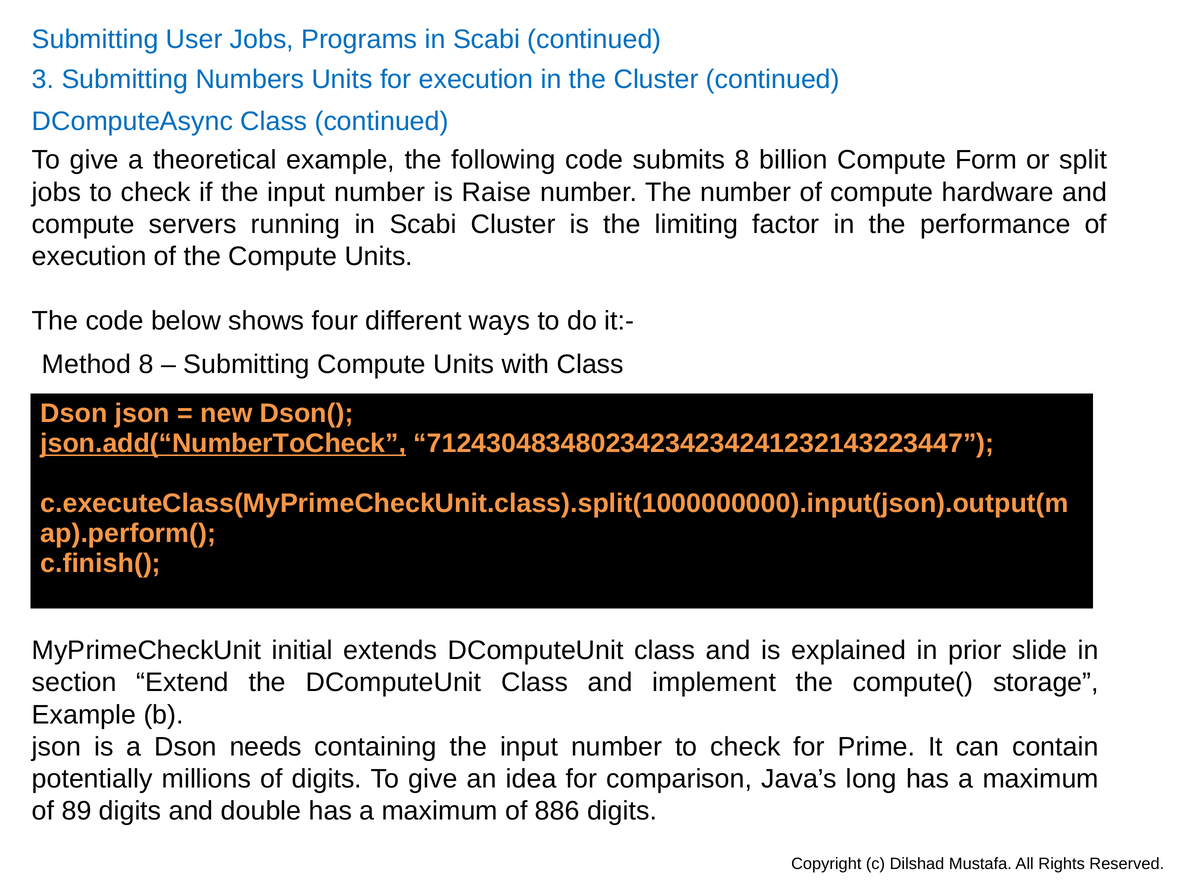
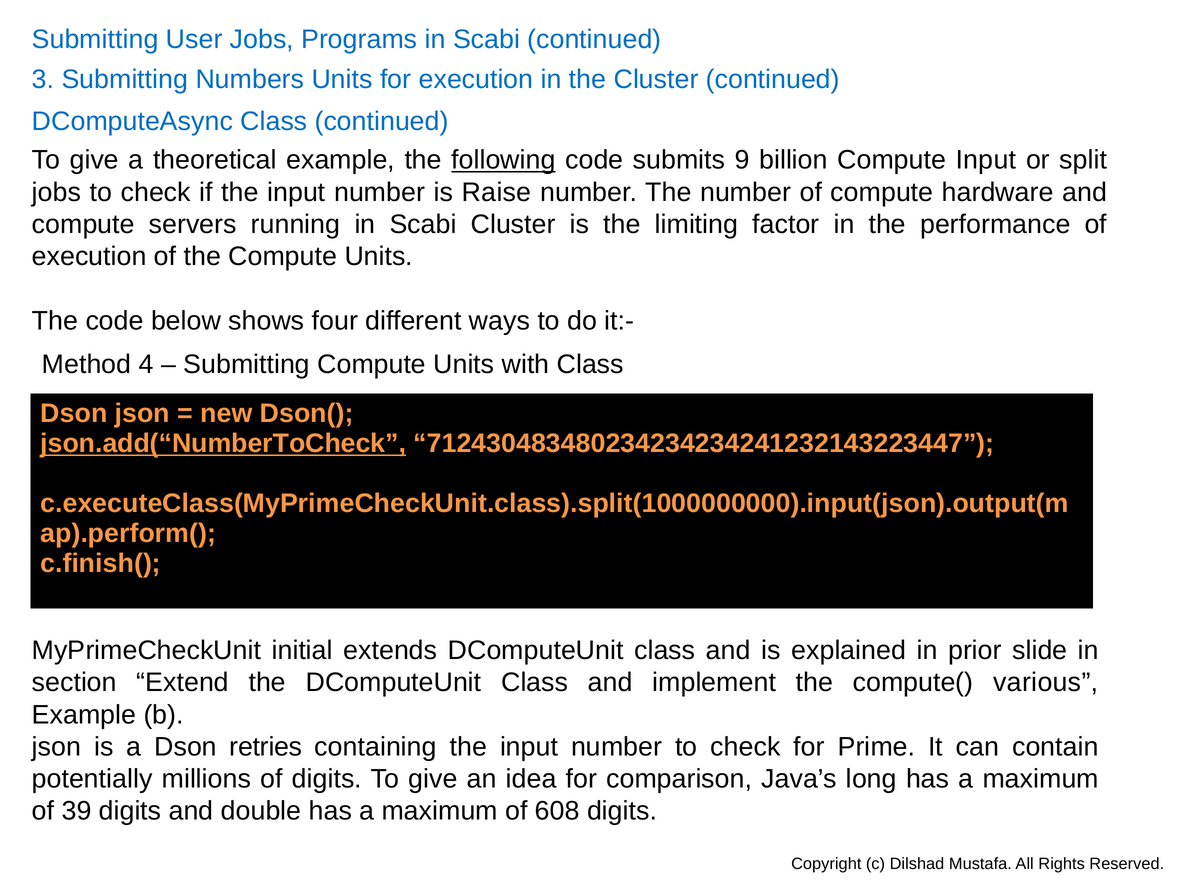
following underline: none -> present (503, 160)
submits 8: 8 -> 9 (742, 160)
Compute Form: Form -> Input (986, 160)
Method 8: 8 -> 4 (146, 364)
storage: storage -> various (1046, 683)
needs: needs -> retries (266, 747)
89: 89 -> 39 (77, 811)
886: 886 -> 608 (557, 811)
